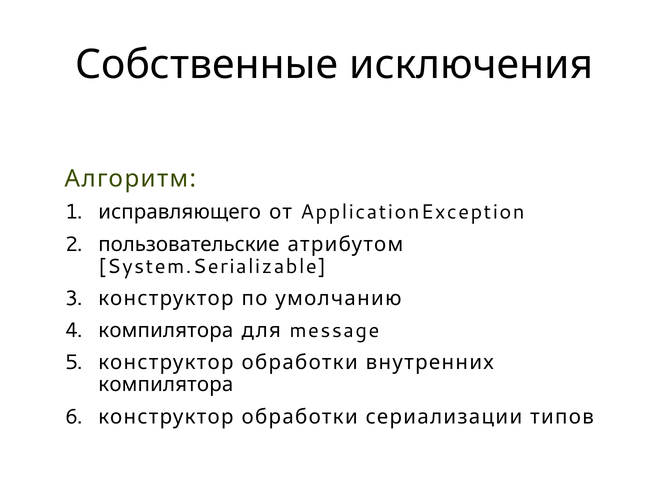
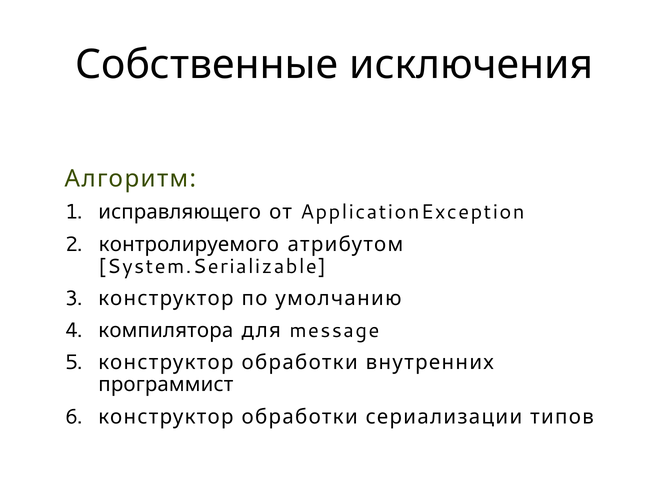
пользовательские: пользовательские -> контролируемого (189, 244)
компилятора: компилятора -> программист (166, 385)
